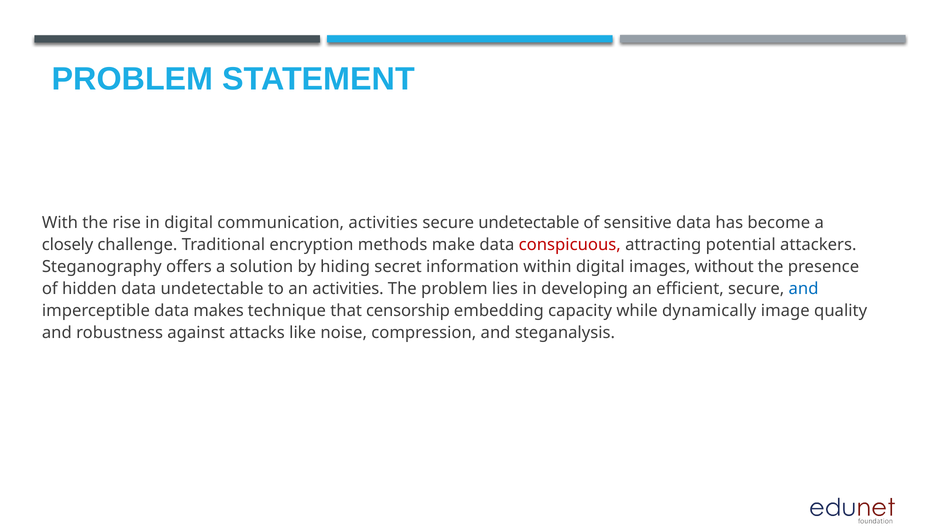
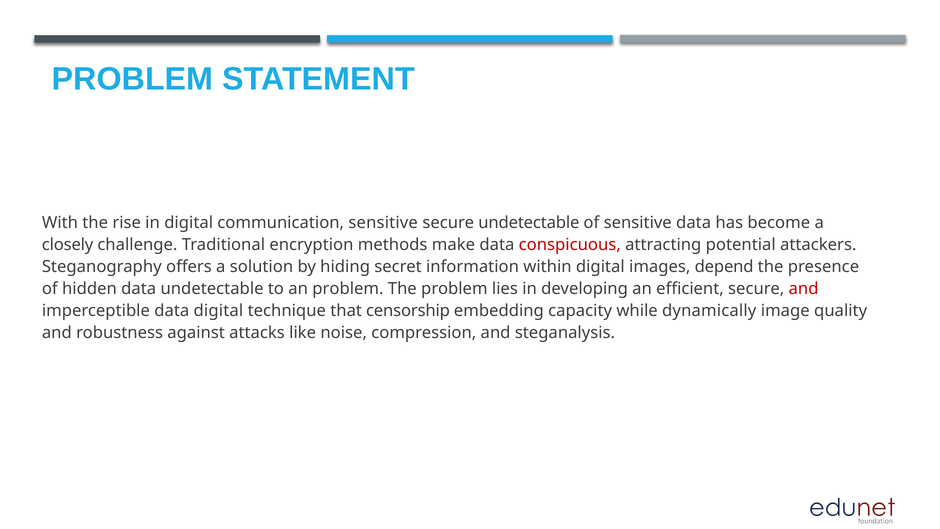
communication activities: activities -> sensitive (383, 223)
without: without -> depend (724, 267)
an activities: activities -> problem (348, 289)
and colour: blue -> red (804, 289)
data makes: makes -> digital (218, 311)
